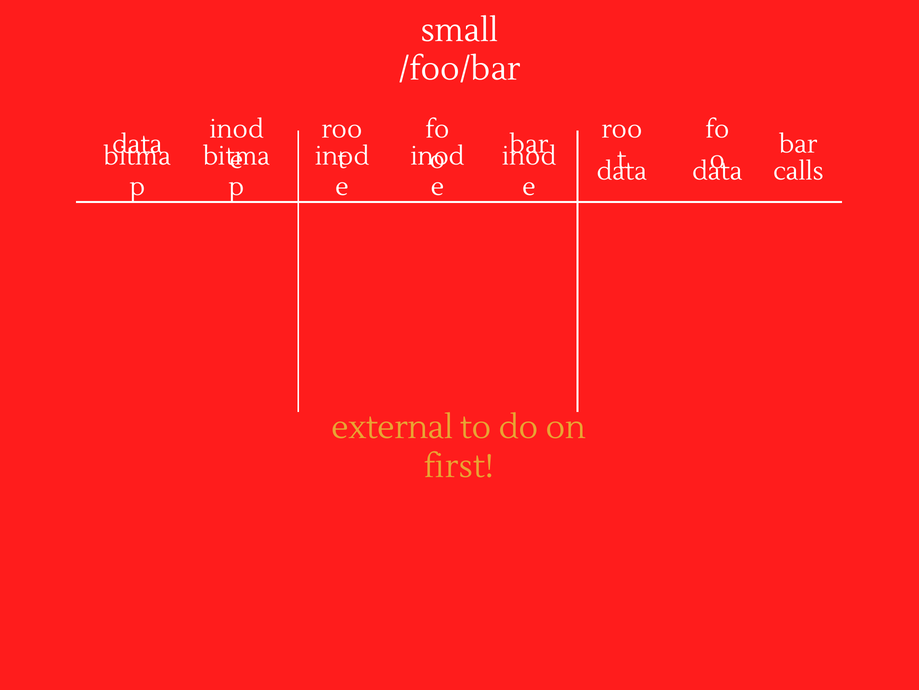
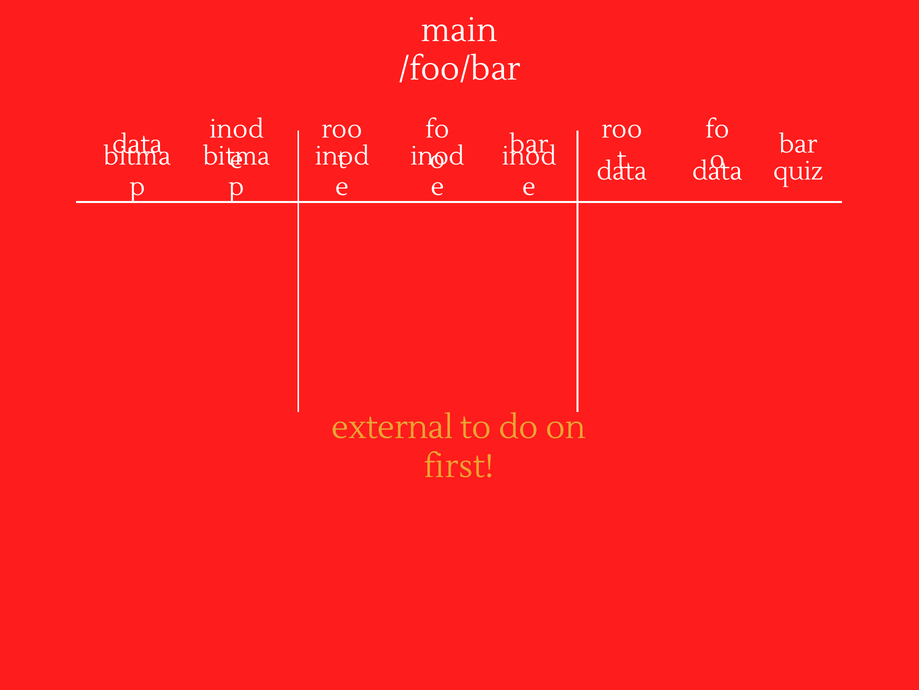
small: small -> main (459, 30)
calls: calls -> quiz (798, 171)
